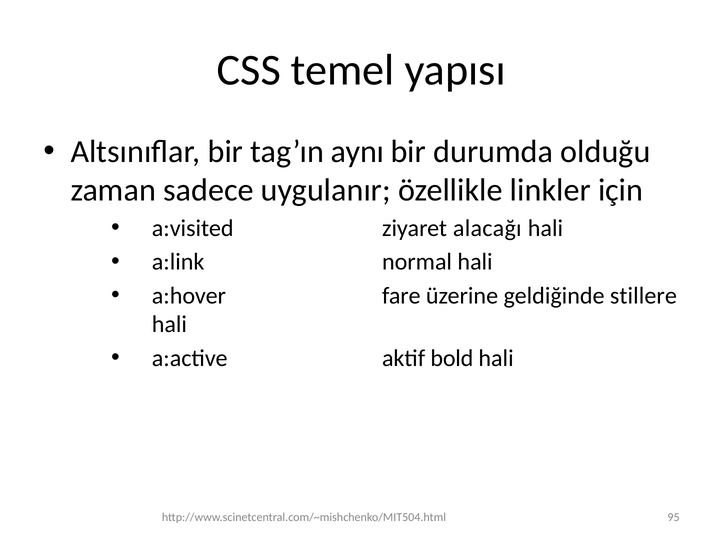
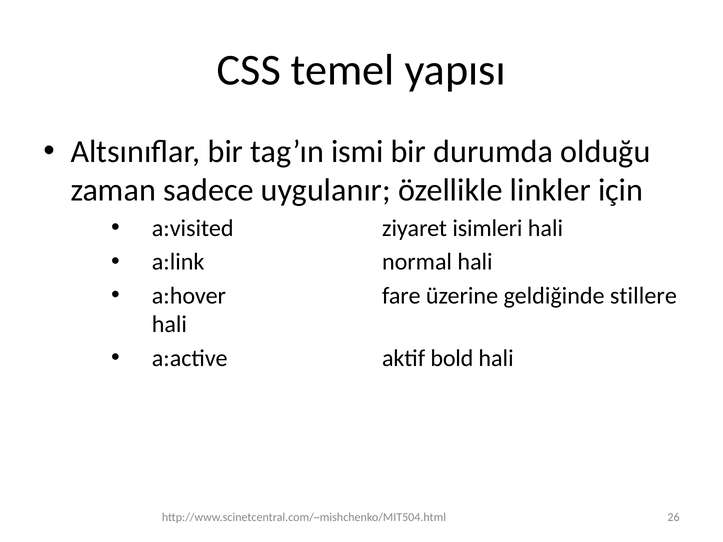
aynı: aynı -> ismi (357, 152)
alacağı: alacağı -> isimleri (487, 228)
95: 95 -> 26 (674, 518)
